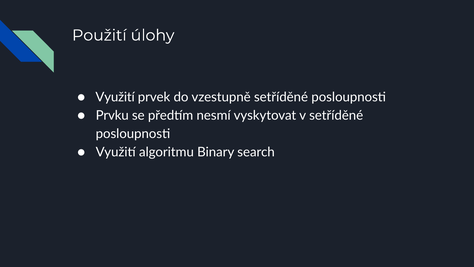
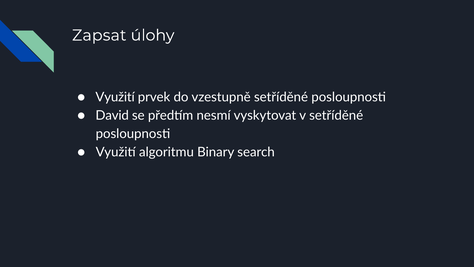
Použití: Použití -> Zapsat (99, 35)
Prvku: Prvku -> David (112, 115)
